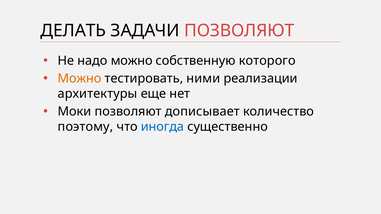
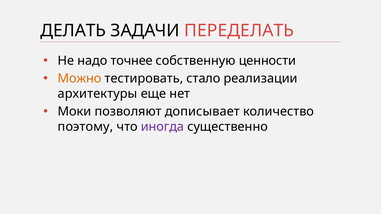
ЗАДАЧИ ПОЗВОЛЯЮТ: ПОЗВОЛЯЮТ -> ПЕРЕДЕЛАТЬ (239, 31)
надо можно: можно -> точнее (132, 61)
которого: которого -> ценности (267, 61)
ними: ними -> стало (203, 79)
иногда colour: blue -> purple (162, 127)
